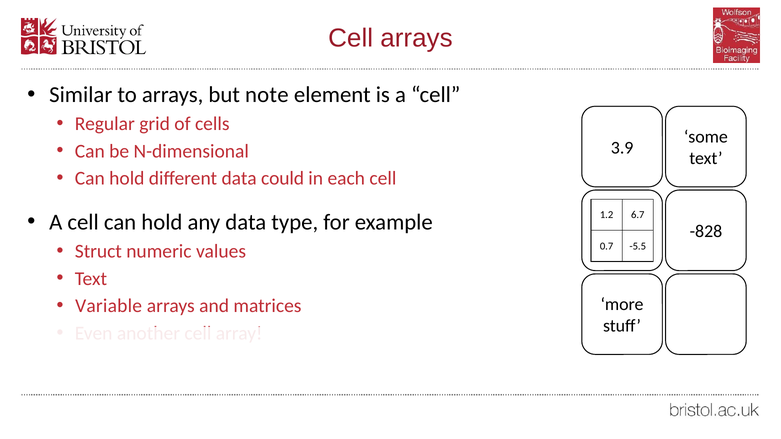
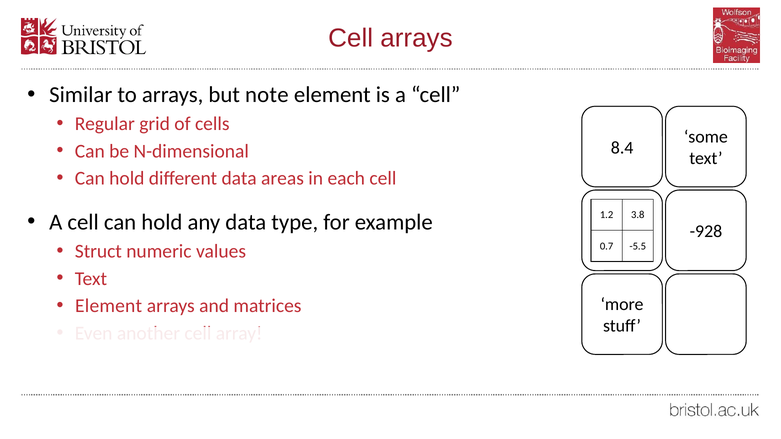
3.9: 3.9 -> 8.4 (622, 148)
could: could -> areas (282, 179)
6.7: 6.7 -> 3.8 (638, 215)
-828: -828 -> -928 (706, 232)
Variable: Variable -> Element (109, 306)
